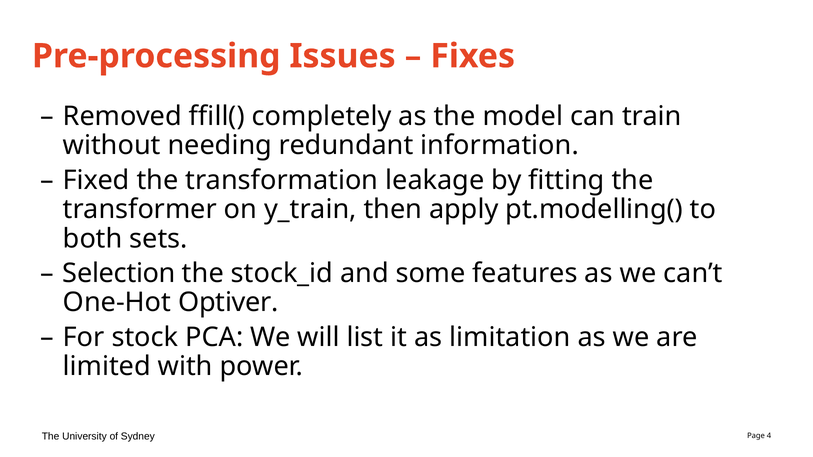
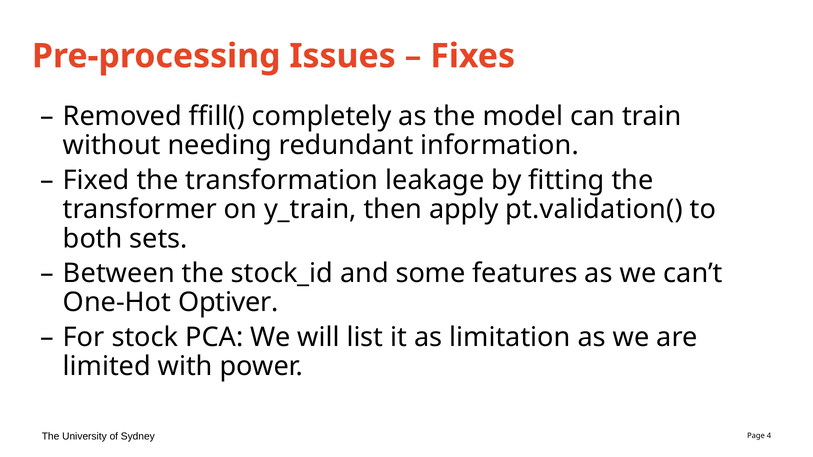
pt.modelling(: pt.modelling( -> pt.validation( (594, 210)
Selection: Selection -> Between (119, 273)
